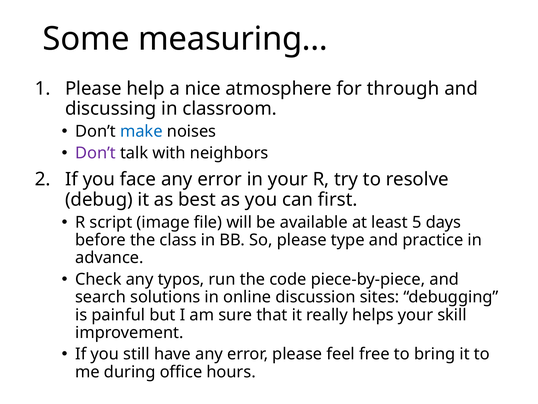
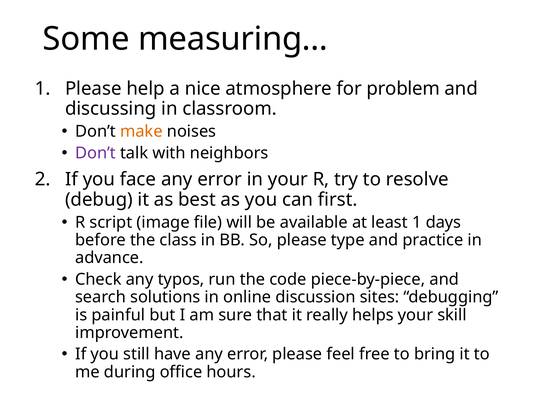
through: through -> problem (403, 88)
make colour: blue -> orange (141, 131)
least 5: 5 -> 1 (417, 222)
